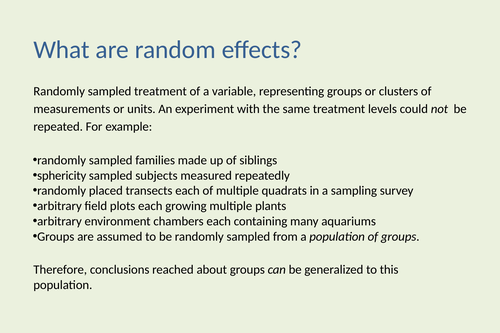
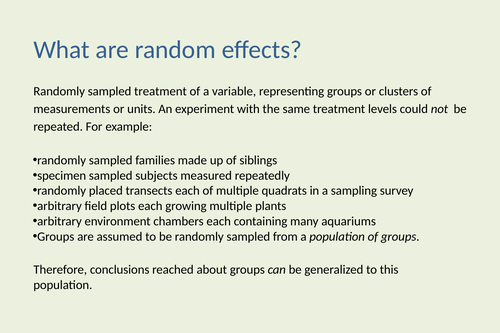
sphericity: sphericity -> specimen (62, 176)
